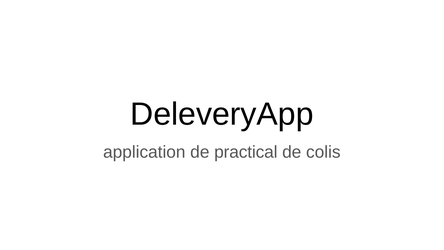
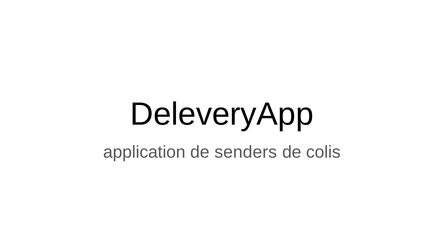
practical: practical -> senders (246, 152)
